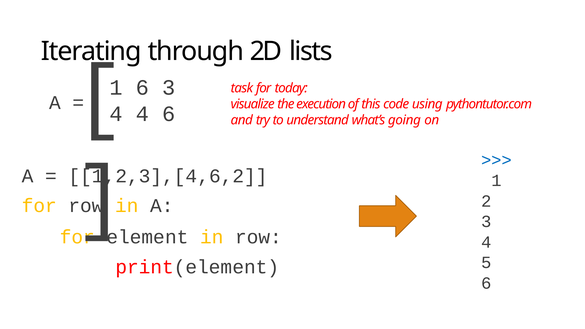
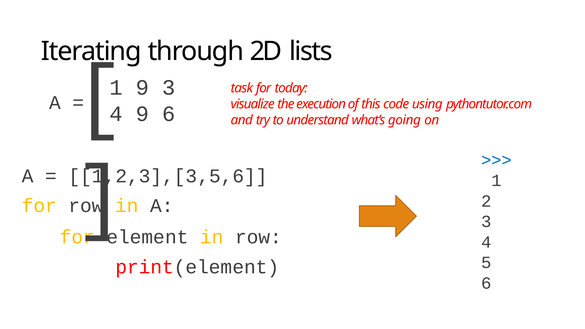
6: 6 -> 9 (142, 88)
4: 4 -> 9 (142, 114)
1,2,3],[4,6,2: 1,2,3],[4,6,2 -> 1,2,3],[3,5,6 (168, 176)
